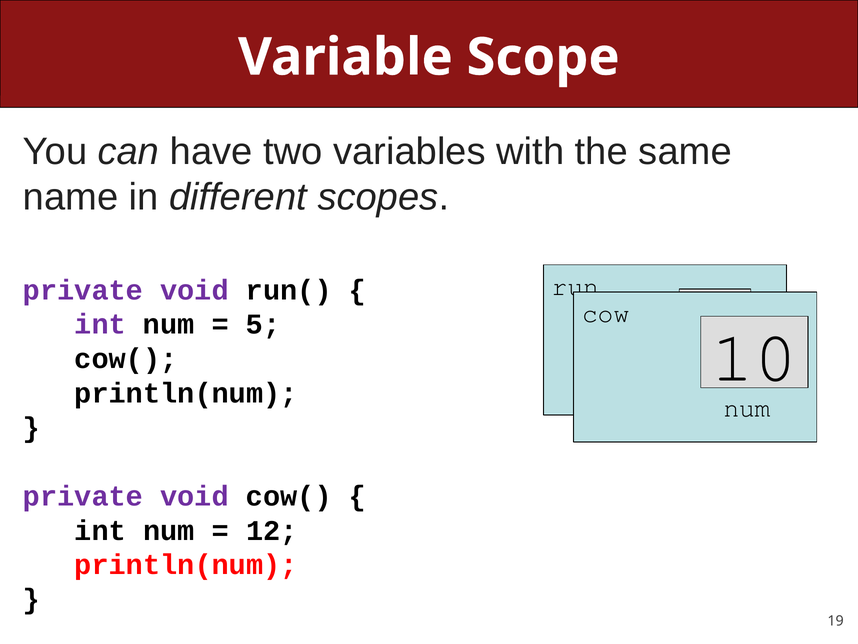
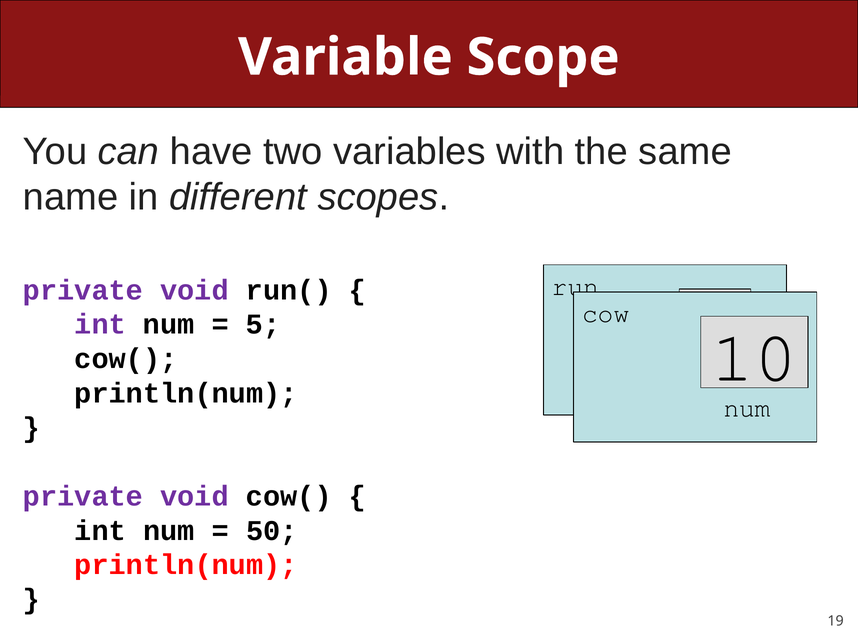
12: 12 -> 50 (272, 530)
